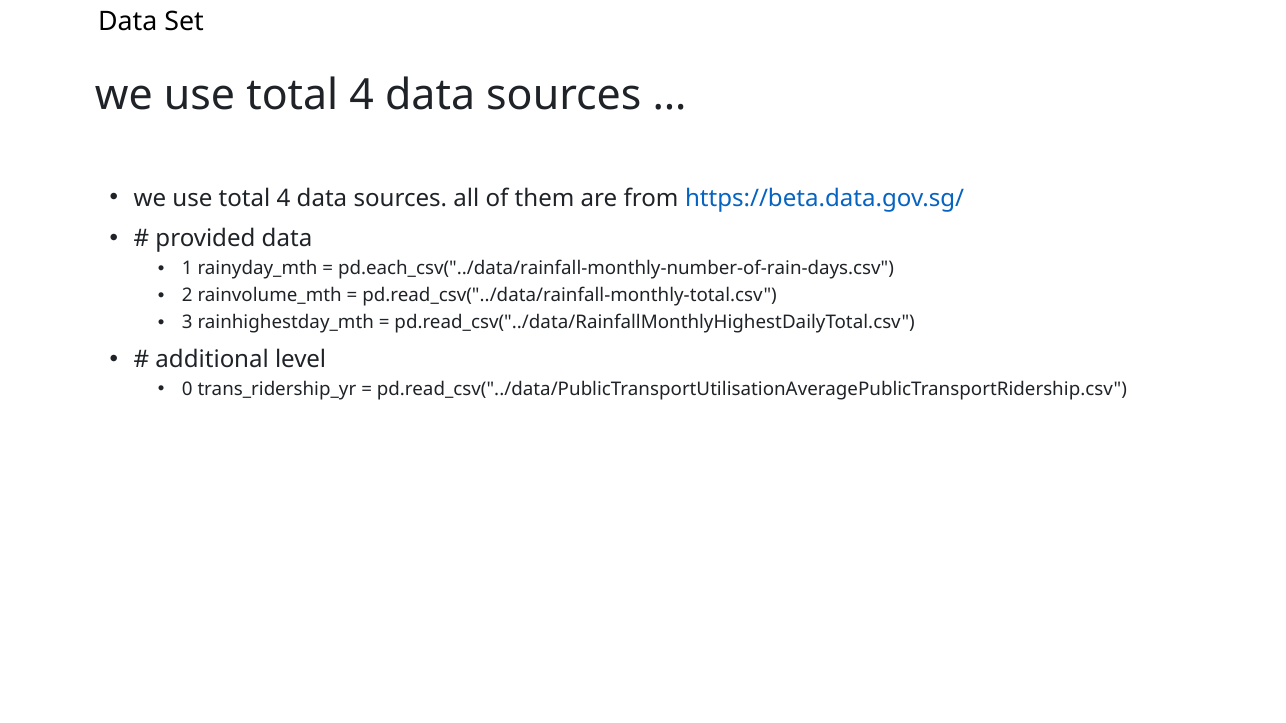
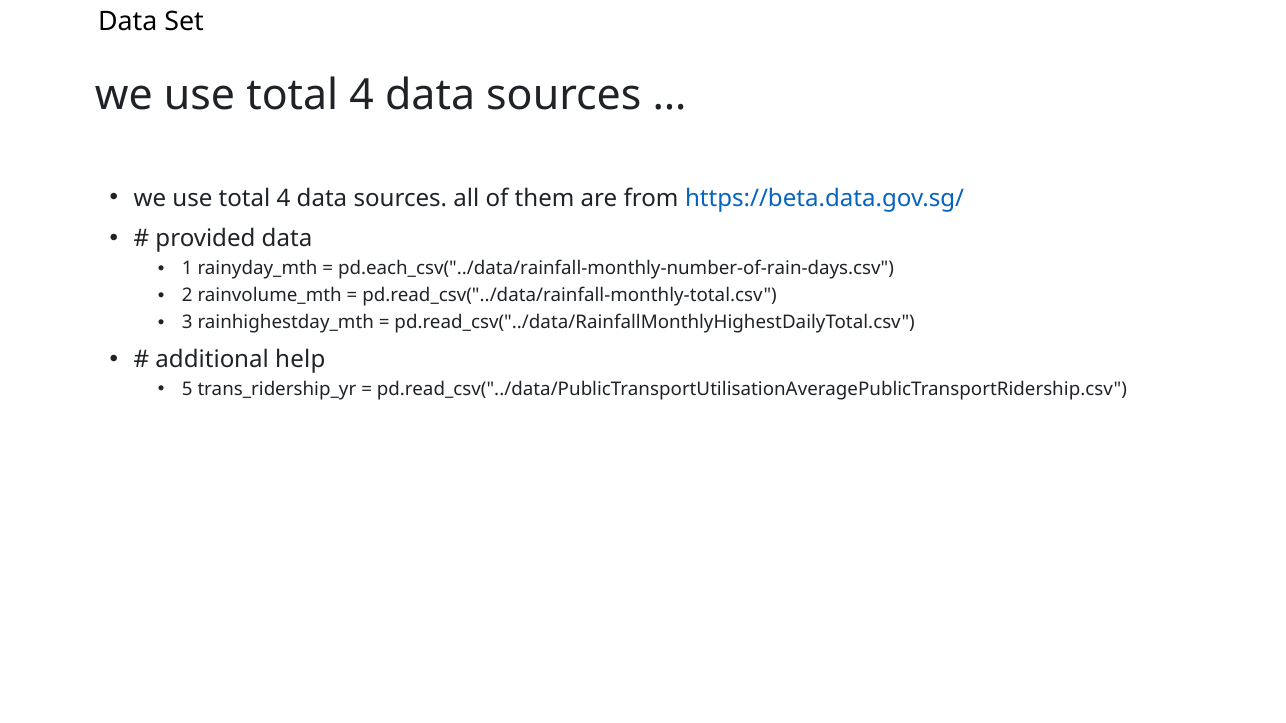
level: level -> help (300, 359)
0: 0 -> 5 (187, 389)
